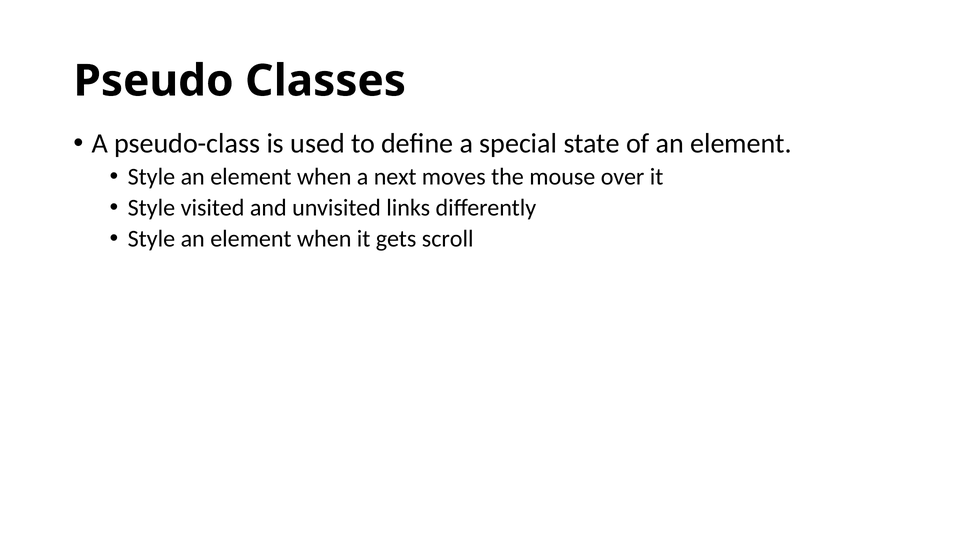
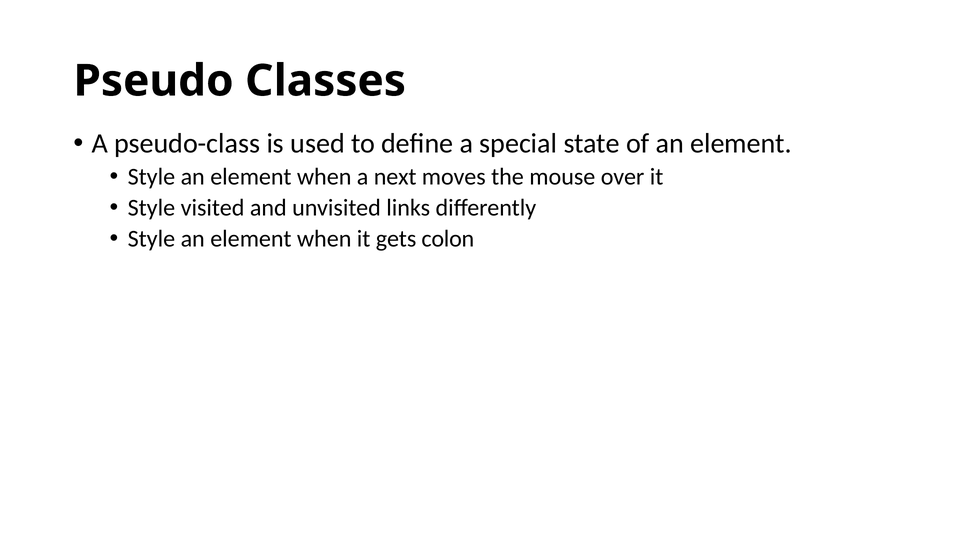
scroll: scroll -> colon (448, 239)
